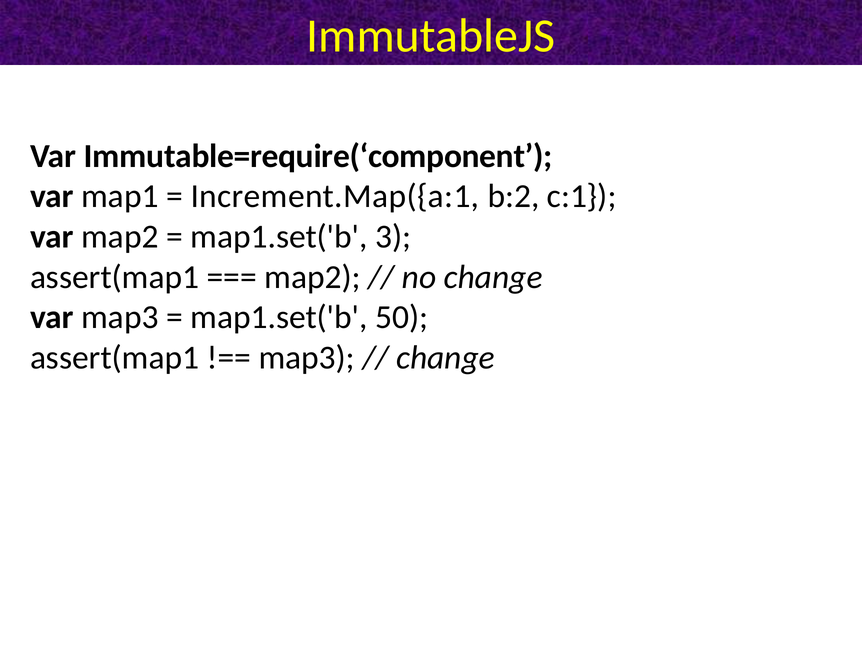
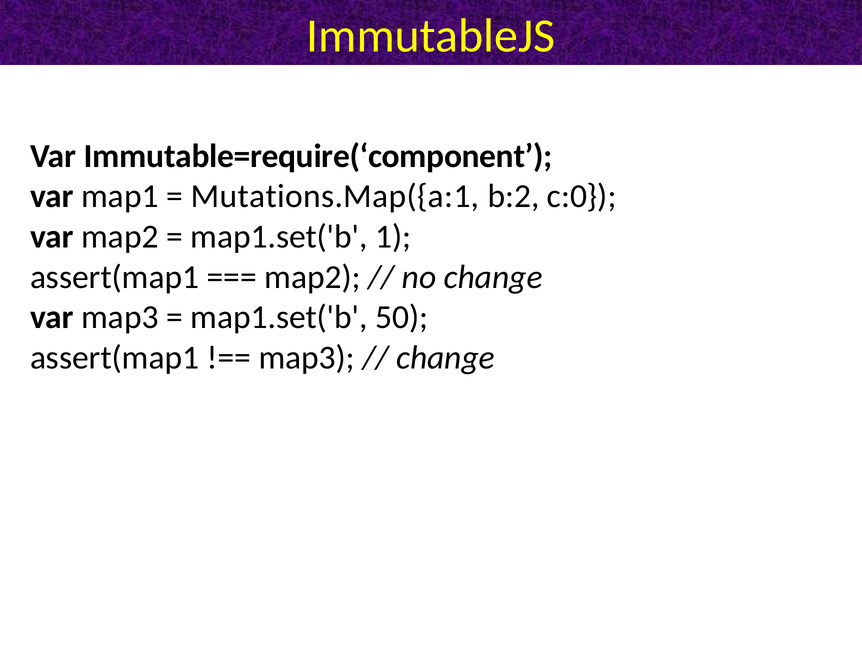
Increment.Map({a:1: Increment.Map({a:1 -> Mutations.Map({a:1 (335, 196)
c:1: c:1 -> c:0 (582, 196)
3: 3 -> 1 (393, 236)
